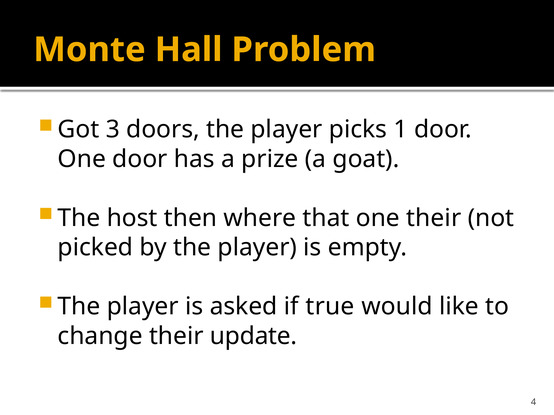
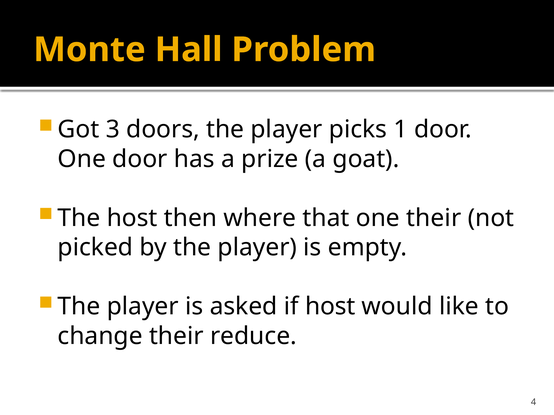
if true: true -> host (330, 307)
update: update -> reduce (253, 336)
